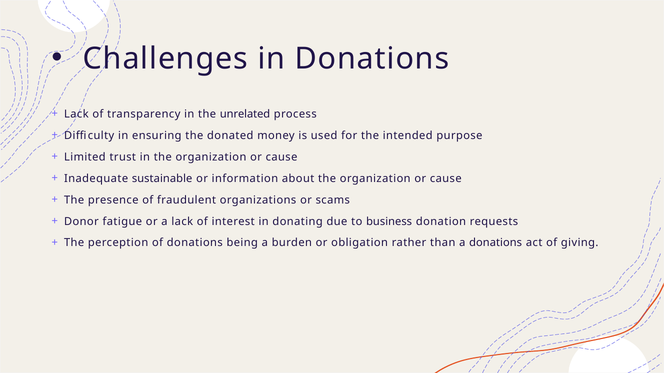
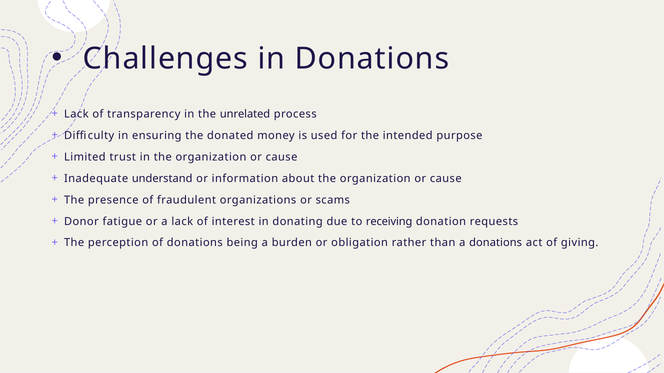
sustainable: sustainable -> understand (162, 179)
business: business -> receiving (389, 222)
